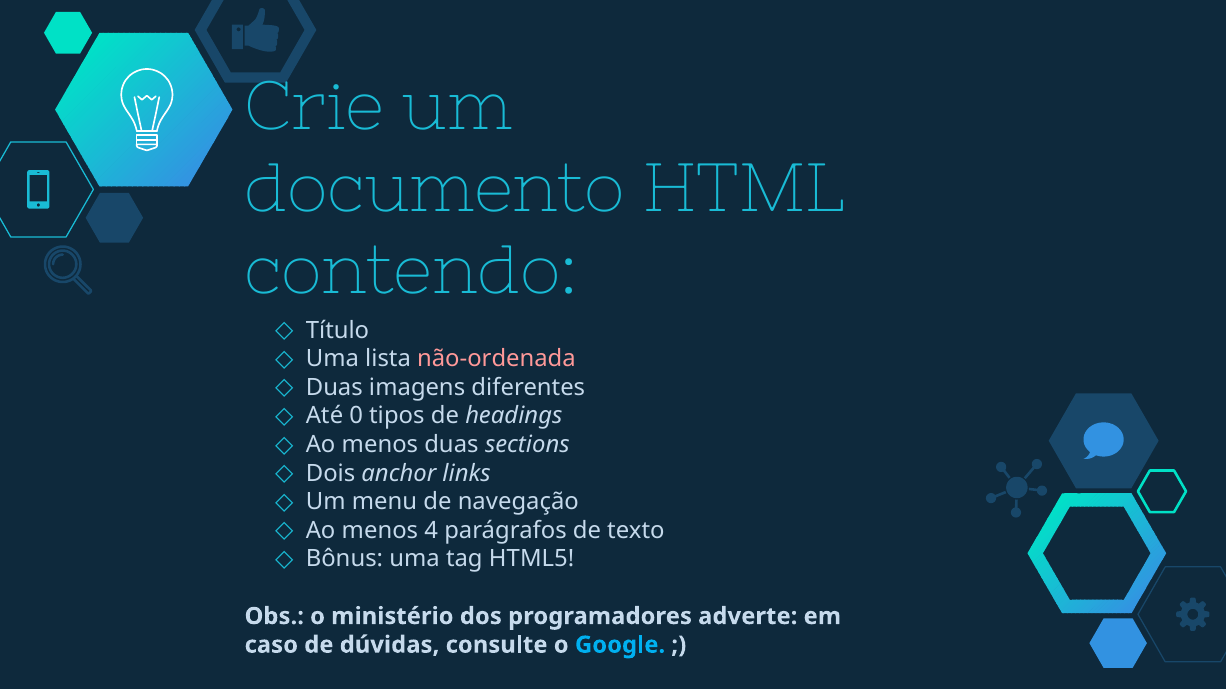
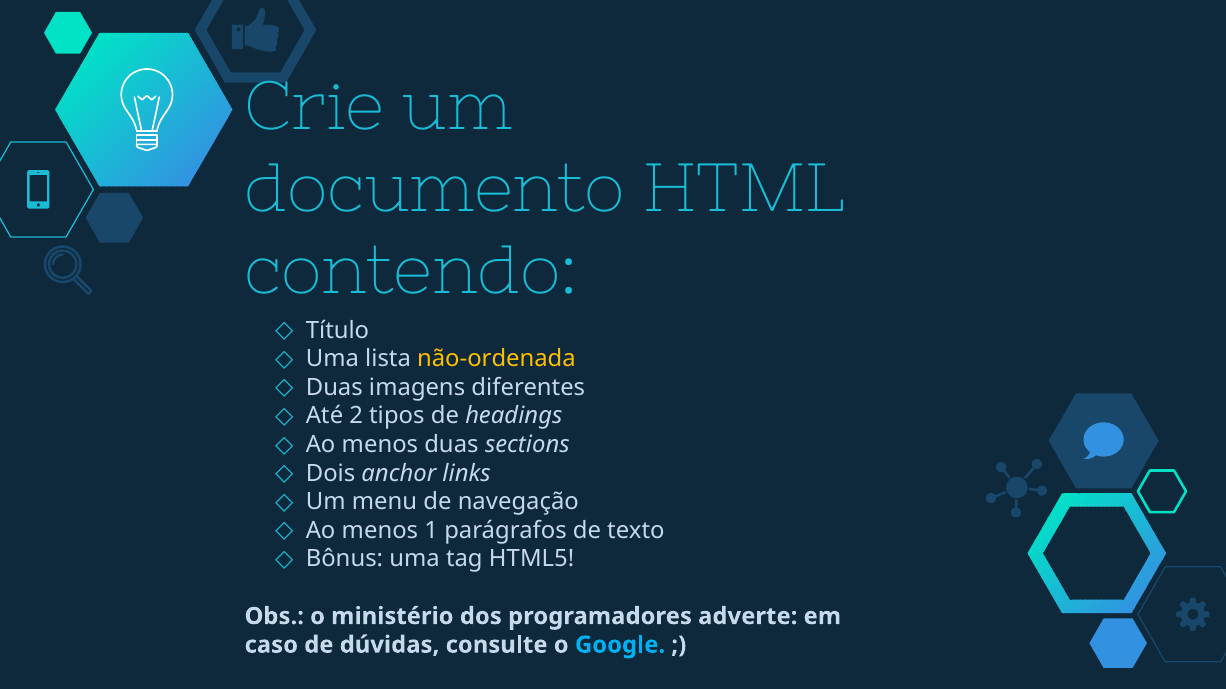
não-ordenada colour: pink -> yellow (496, 359)
0: 0 -> 2 (356, 416)
4: 4 -> 1 (431, 531)
